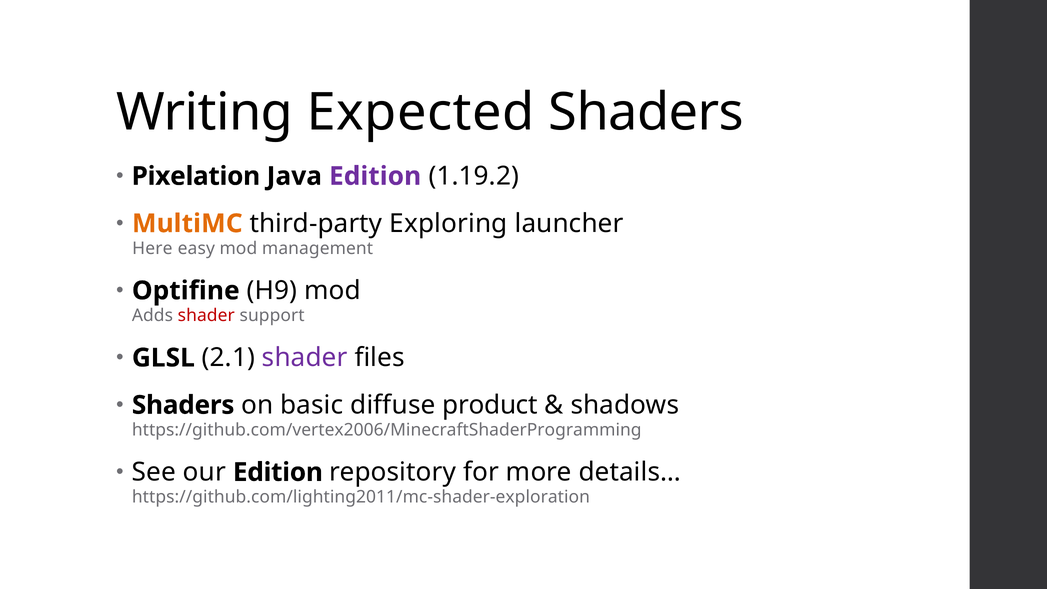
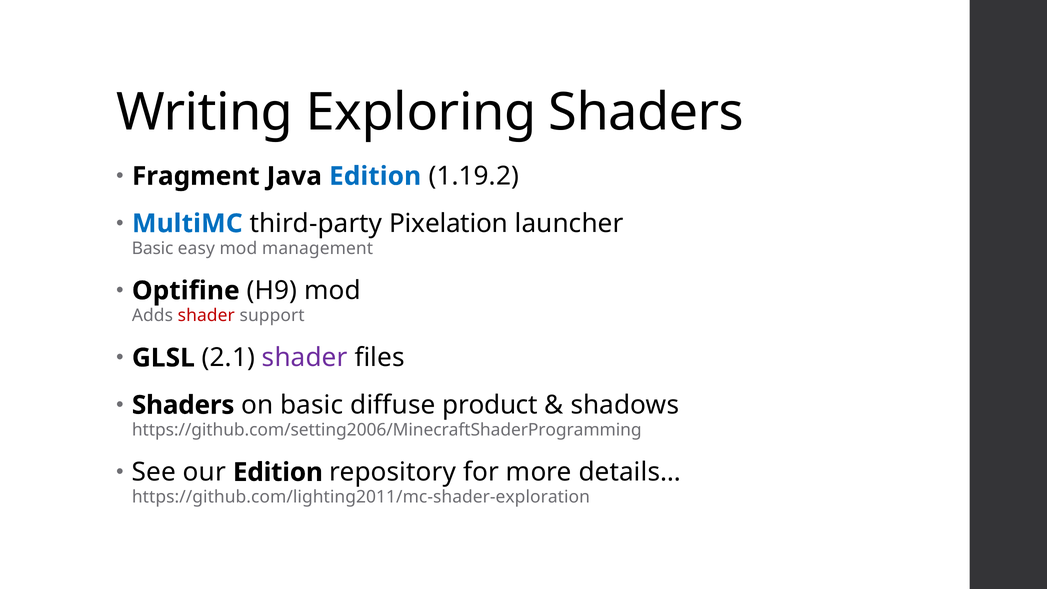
Expected: Expected -> Exploring (421, 113)
Pixelation: Pixelation -> Fragment (196, 176)
Edition colour: purple -> blue (375, 176)
MultiMC colour: orange -> blue (187, 224)
Exploring: Exploring -> Pixelation (449, 224)
Here: Here -> Basic (153, 248)
https://github.com/vertex2006/MinecraftShaderProgramming: https://github.com/vertex2006/MinecraftShaderProgramming -> https://github.com/setting2006/MinecraftShaderProgramming (387, 430)
